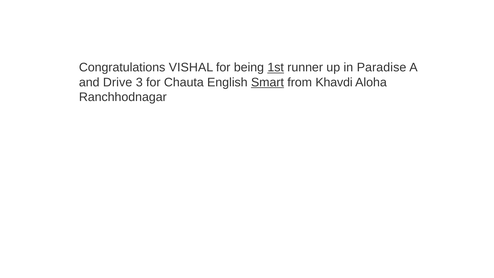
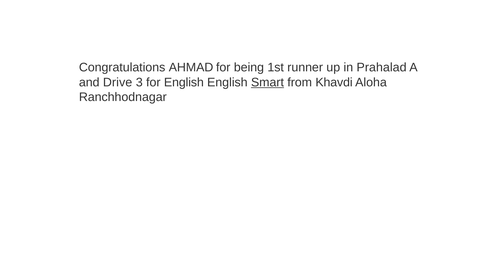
VISHAL: VISHAL -> AHMAD (191, 68)
1st underline: present -> none (276, 68)
Paradise: Paradise -> Prahalad (382, 68)
for Chauta: Chauta -> English (184, 82)
